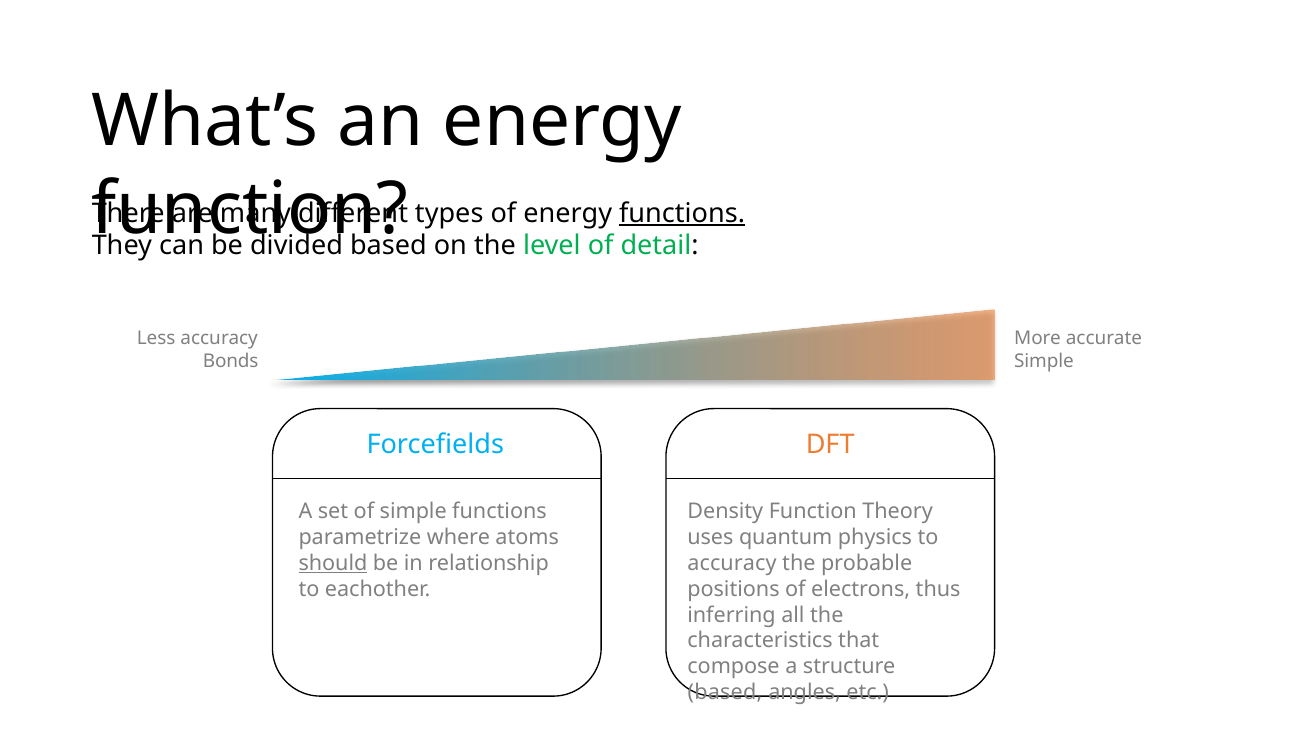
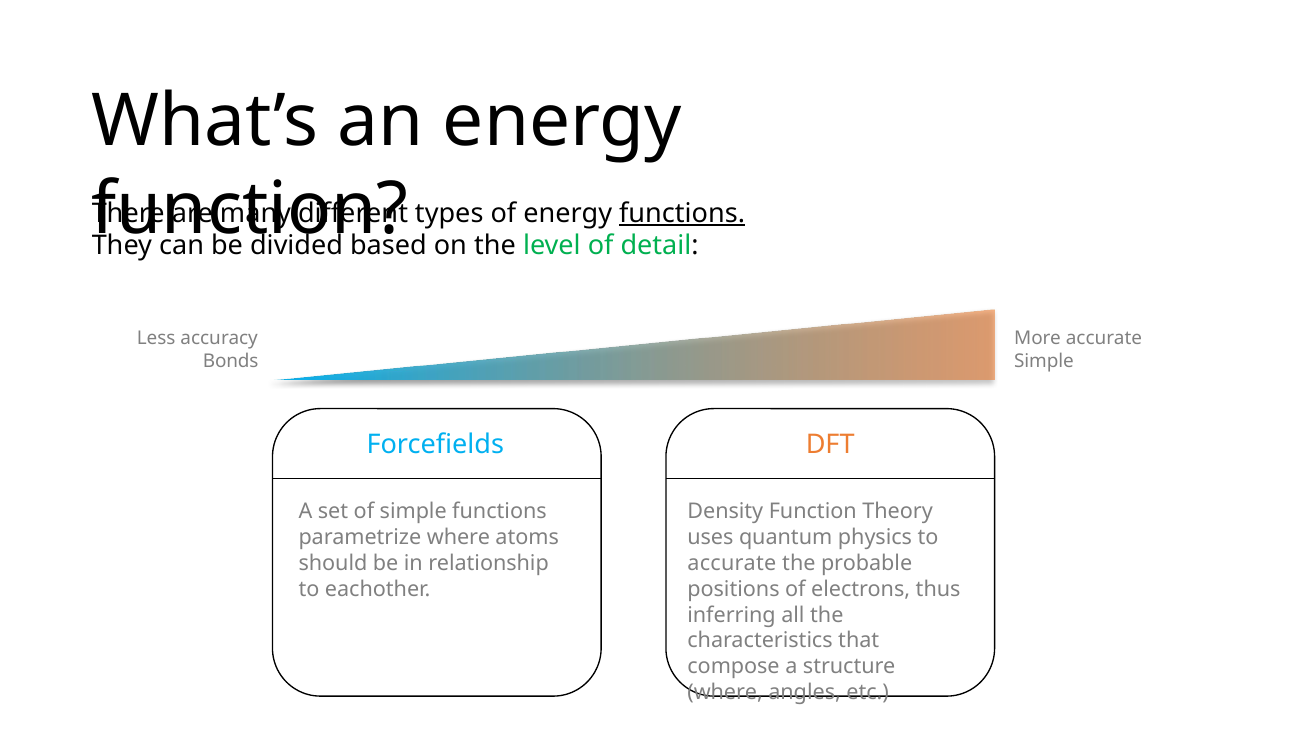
should underline: present -> none (333, 563)
accuracy: accuracy -> accurate (732, 563)
based: based -> where (725, 693)
